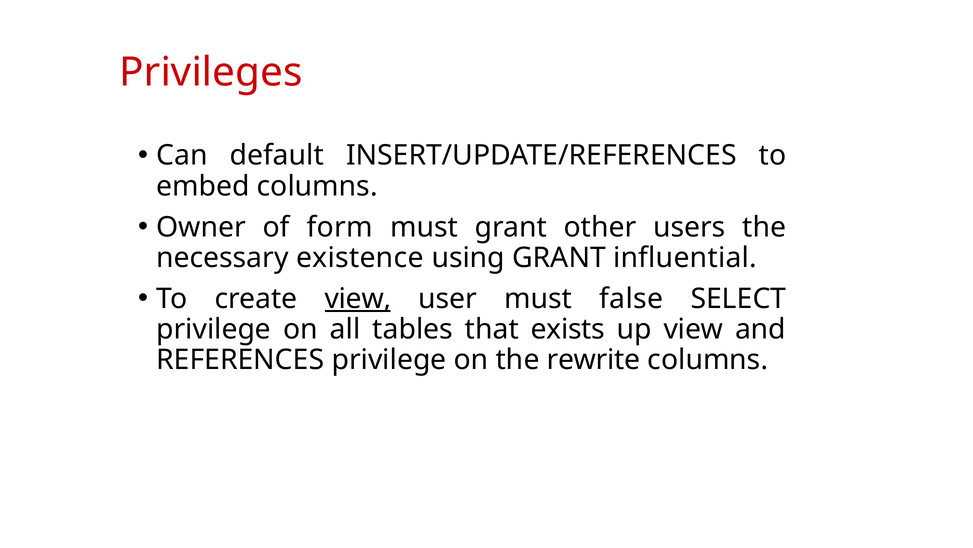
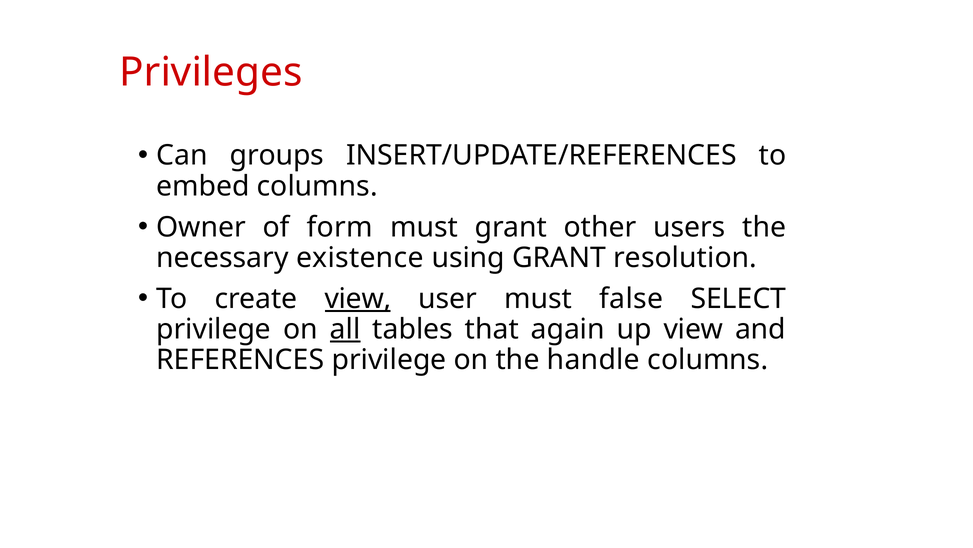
default: default -> groups (277, 155)
influential: influential -> resolution (685, 258)
all underline: none -> present (345, 329)
exists: exists -> again (568, 329)
rewrite: rewrite -> handle (593, 360)
